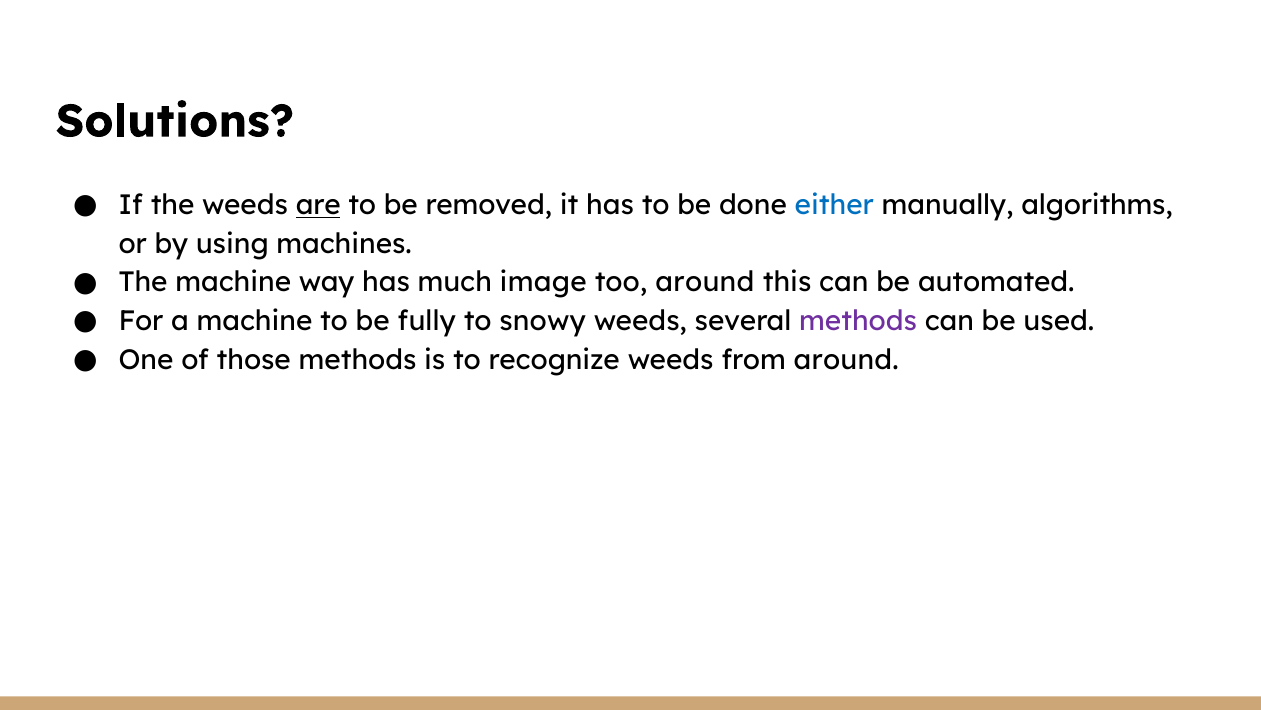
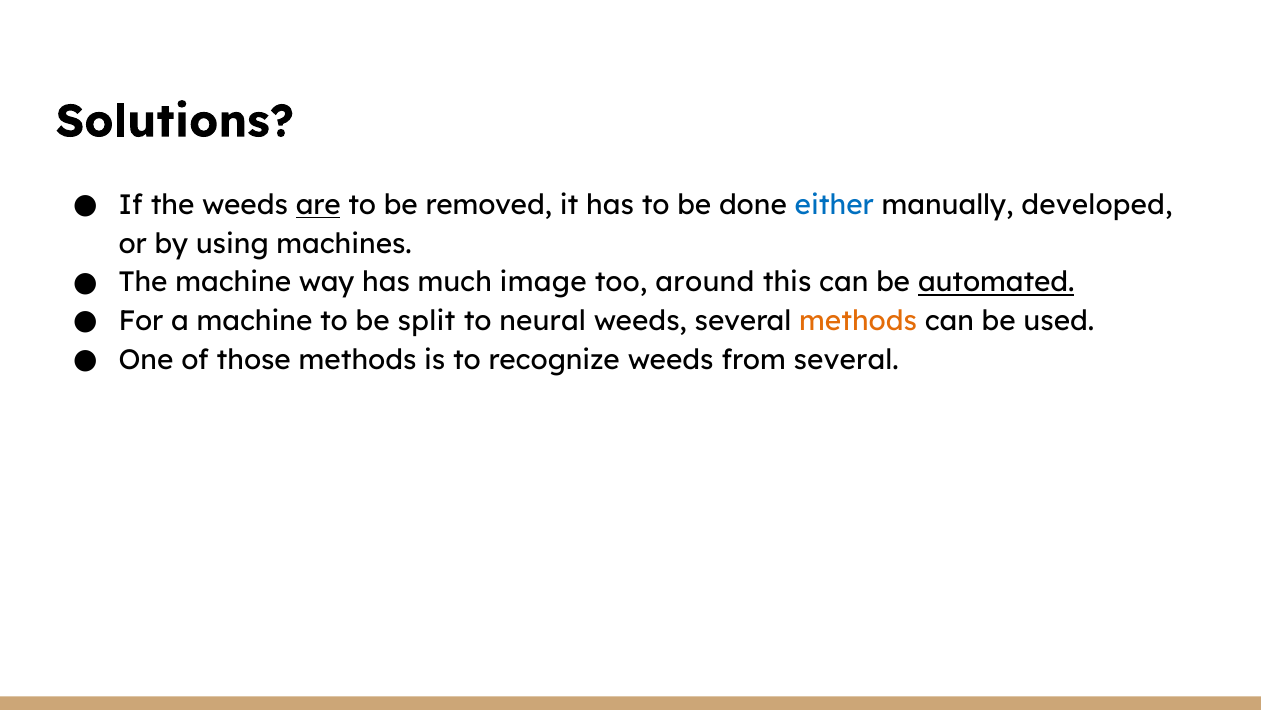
algorithms: algorithms -> developed (1097, 205)
automated underline: none -> present (996, 282)
fully: fully -> split (427, 321)
snowy: snowy -> neural (543, 321)
methods colour: purple -> orange (858, 321)
from around: around -> several (846, 360)
